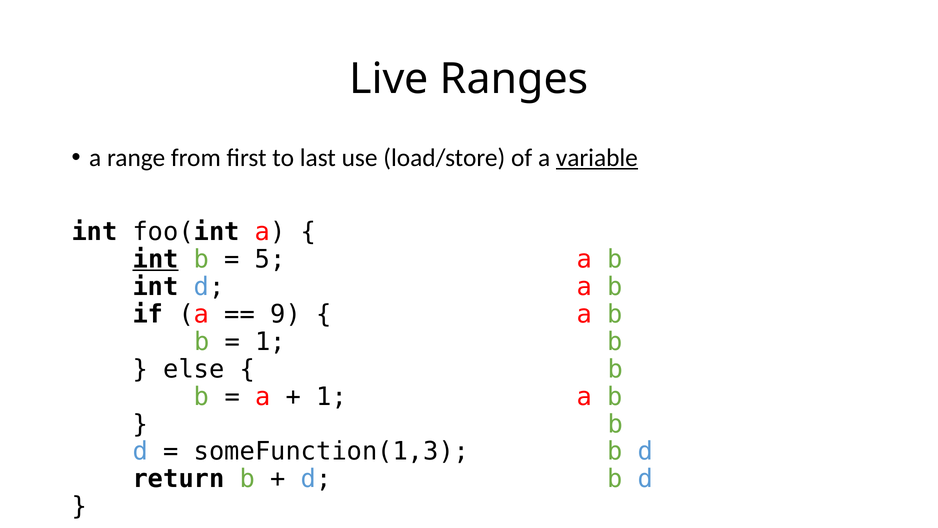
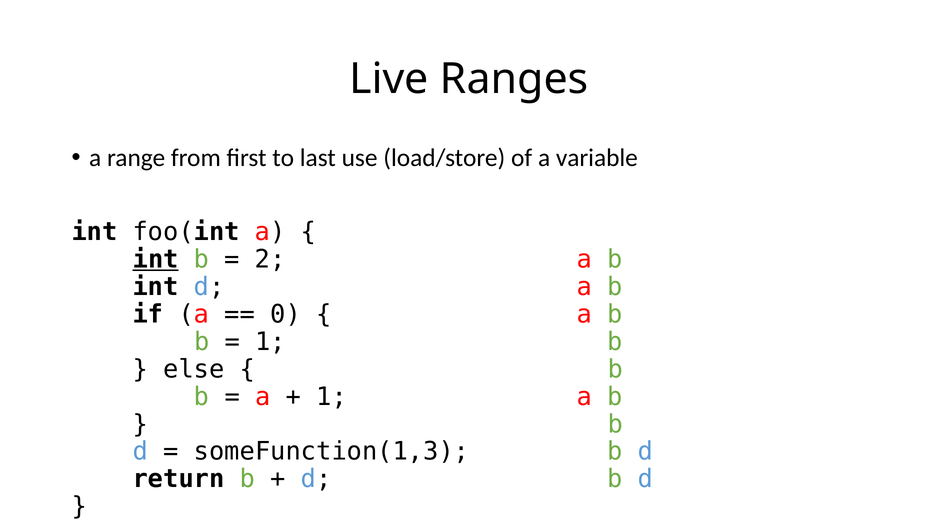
variable underline: present -> none (597, 158)
5: 5 -> 2 (270, 259)
9: 9 -> 0 (286, 314)
